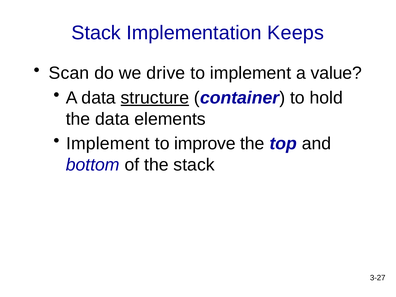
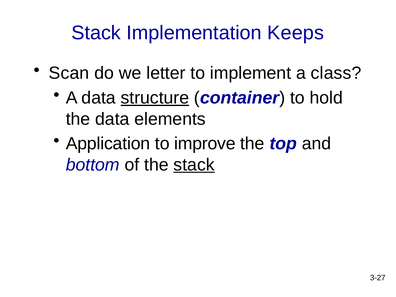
drive: drive -> letter (166, 73)
value: value -> class (336, 73)
Implement: Implement -> Application (108, 144)
stack underline: none -> present (194, 165)
